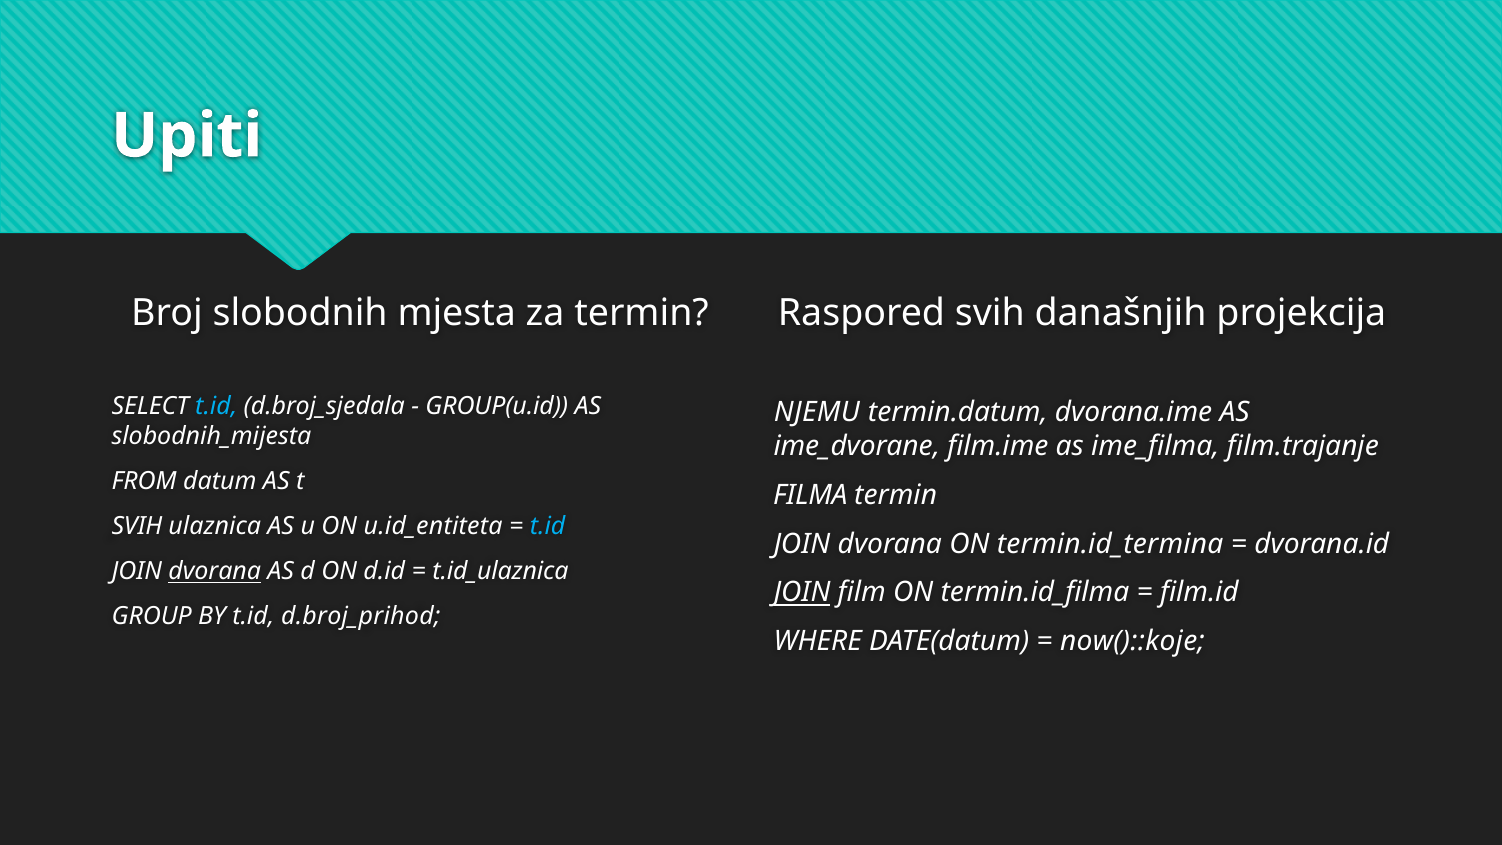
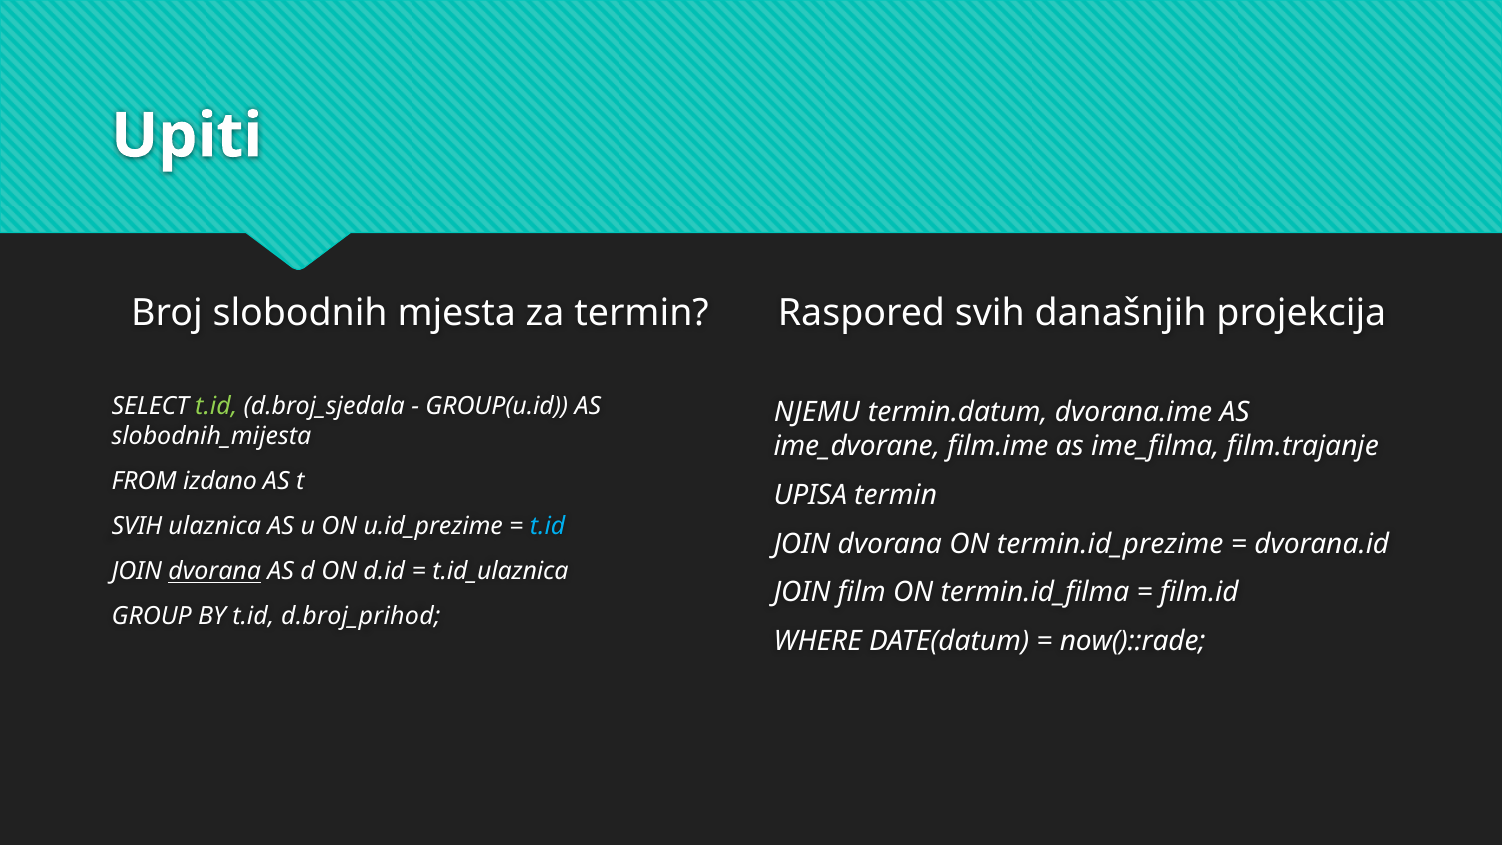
t.id colour: light blue -> light green (216, 406)
datum: datum -> izdano (220, 481)
FILMA: FILMA -> UPISA (810, 495)
u.id_entiteta: u.id_entiteta -> u.id_prezime (433, 527)
termin.id_termina: termin.id_termina -> termin.id_prezime (1110, 544)
JOIN underline: present -> none (802, 593)
now()::koje: now()::koje -> now()::rade (1133, 641)
